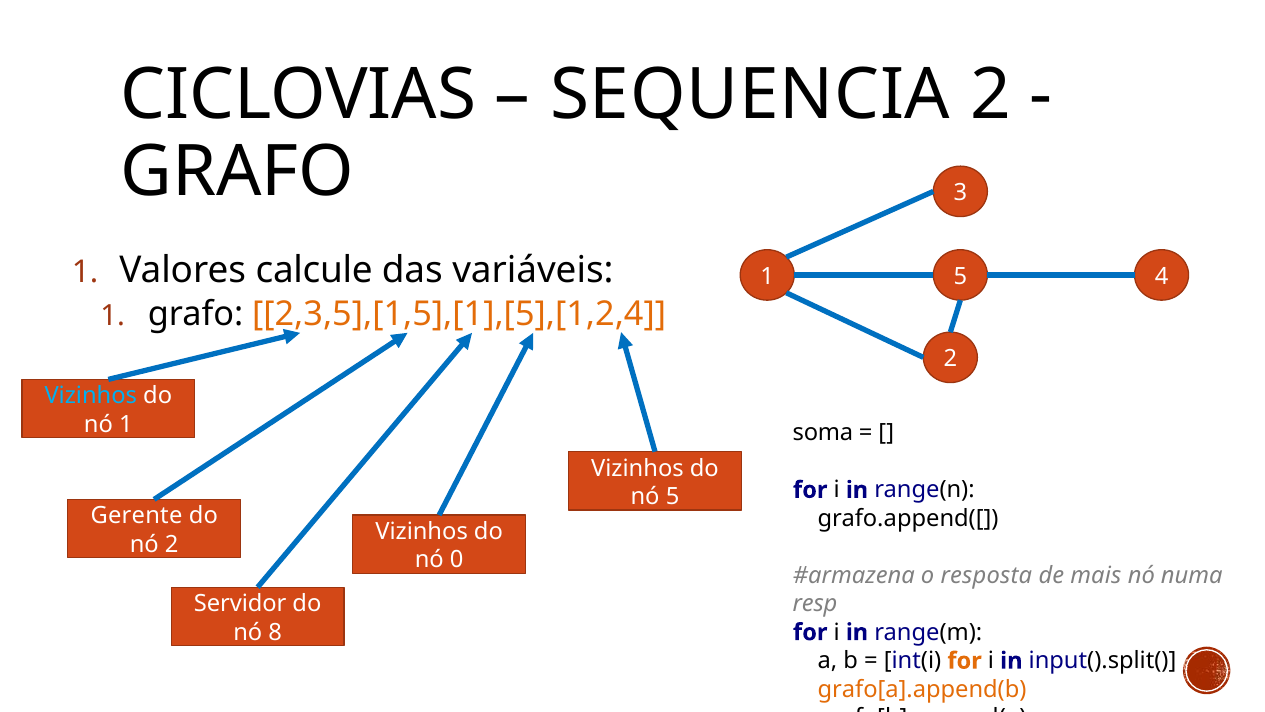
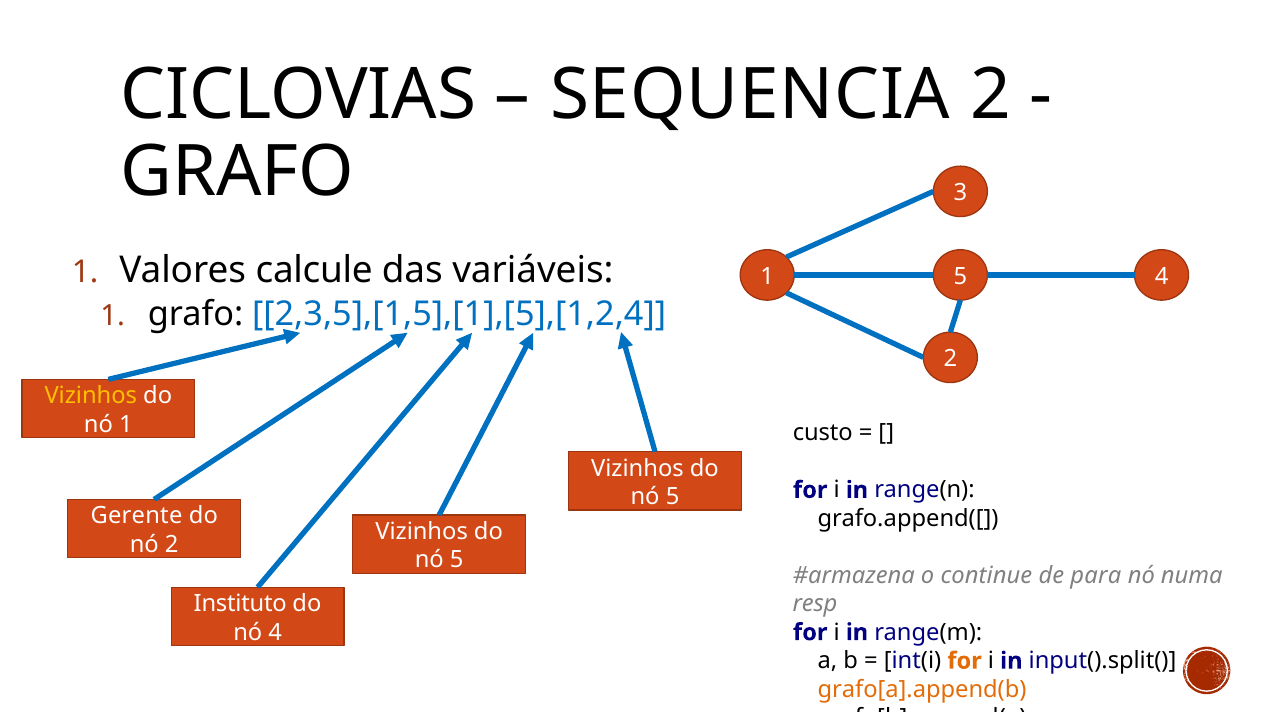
2,3,5],[1,5],[1],[5],[1,2,4 colour: orange -> blue (459, 314)
Vizinhos colour: light blue -> yellow (91, 396)
soma: soma -> custo (823, 433)
0: 0 -> 5 (457, 560)
resposta: resposta -> continue (986, 575)
mais: mais -> para (1096, 575)
Servidor: Servidor -> Instituto (240, 603)
nó 8: 8 -> 4 (275, 632)
